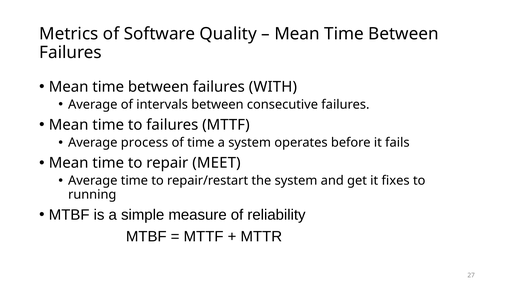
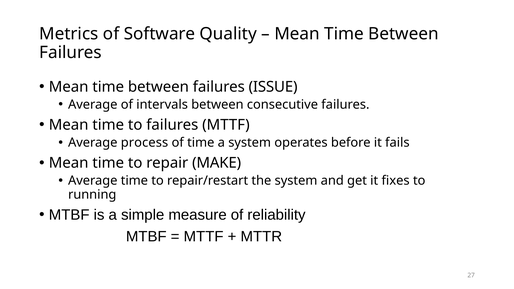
WITH: WITH -> ISSUE (273, 87)
MEET: MEET -> MAKE (217, 163)
